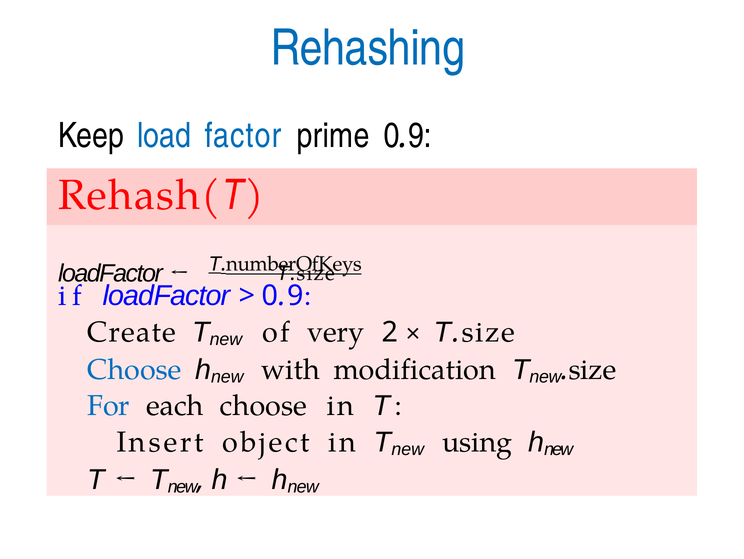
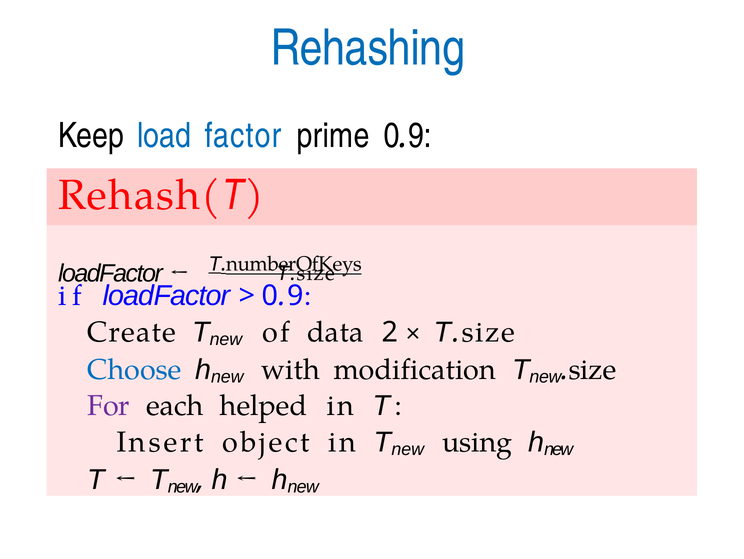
very: very -> data (335, 332)
For colour: blue -> purple (109, 405)
each choose: choose -> helped (264, 405)
